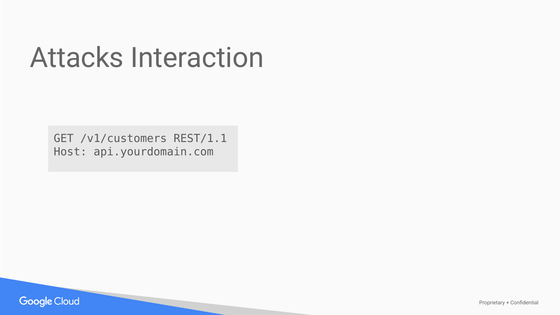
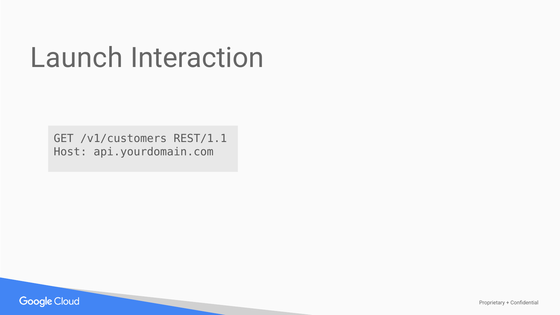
Attacks: Attacks -> Launch (77, 58)
